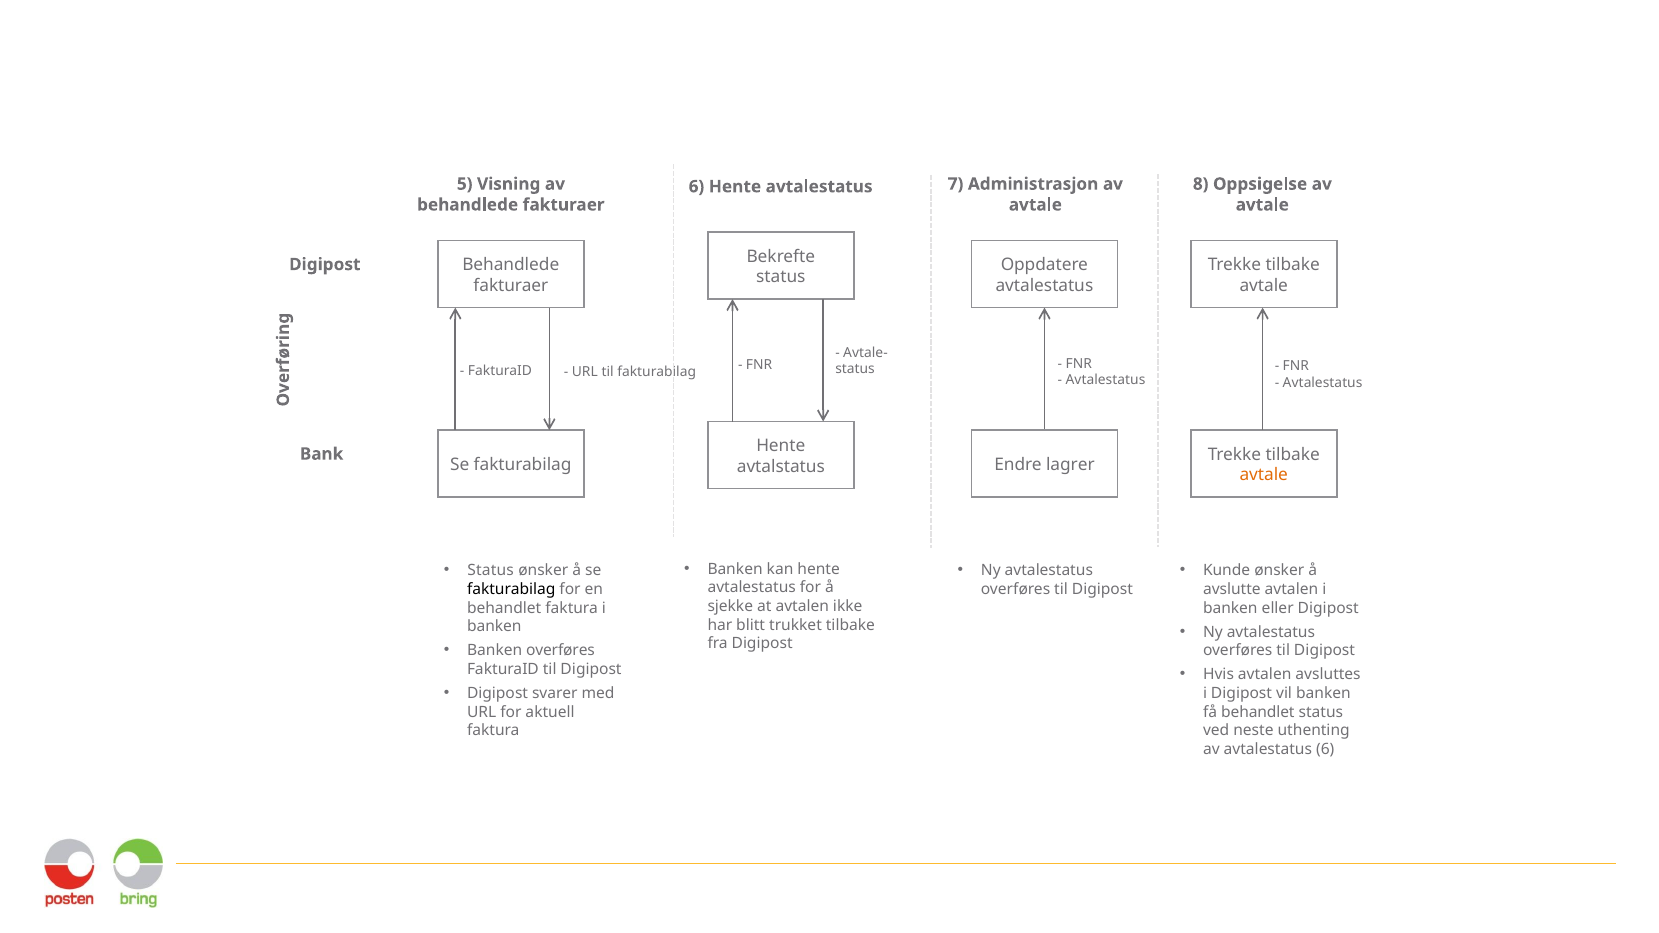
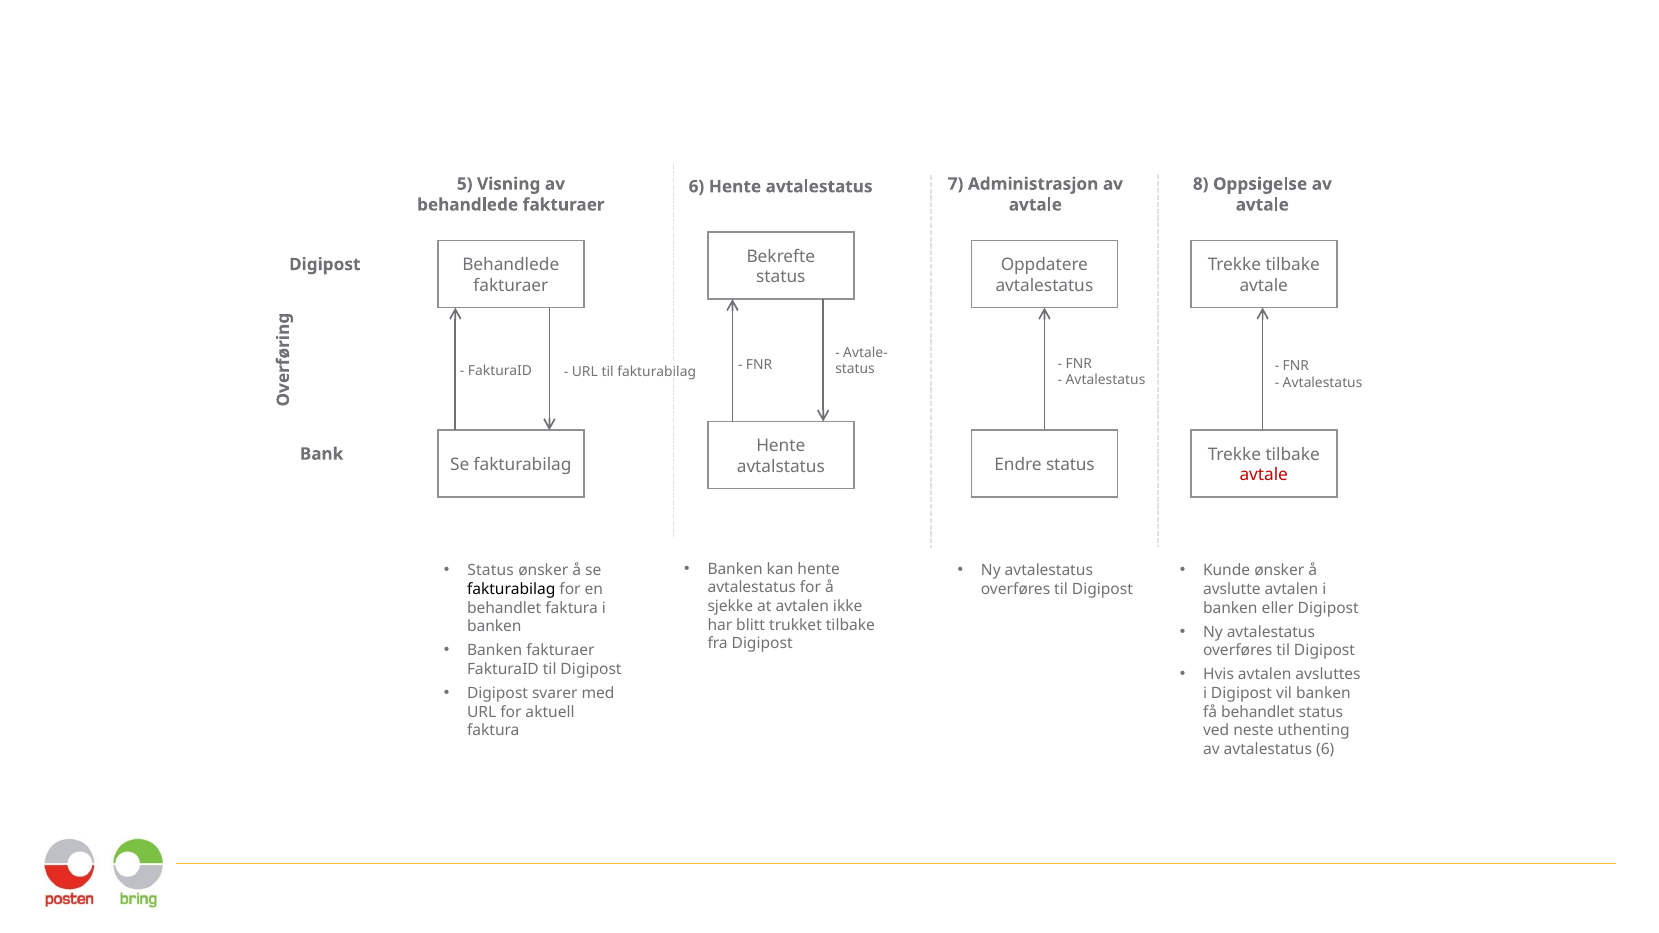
Endre lagrer: lagrer -> status (1070, 465)
avtale colour: orange -> red (1264, 475)
Banken overføres: overføres -> fakturaer (560, 651)
